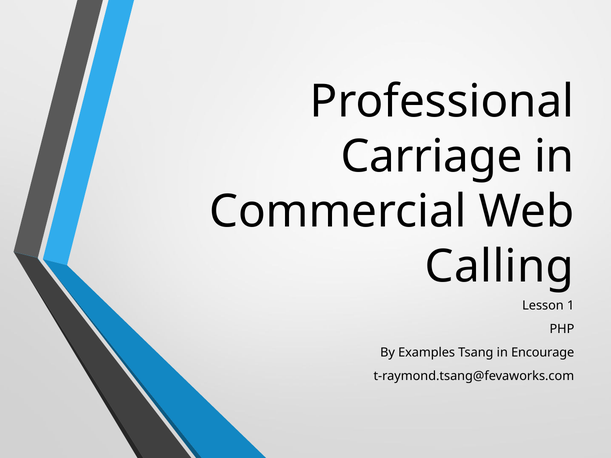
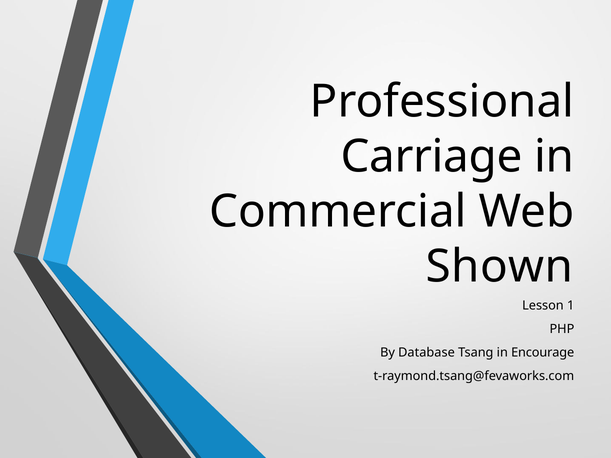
Calling: Calling -> Shown (499, 267)
Examples: Examples -> Database (427, 353)
